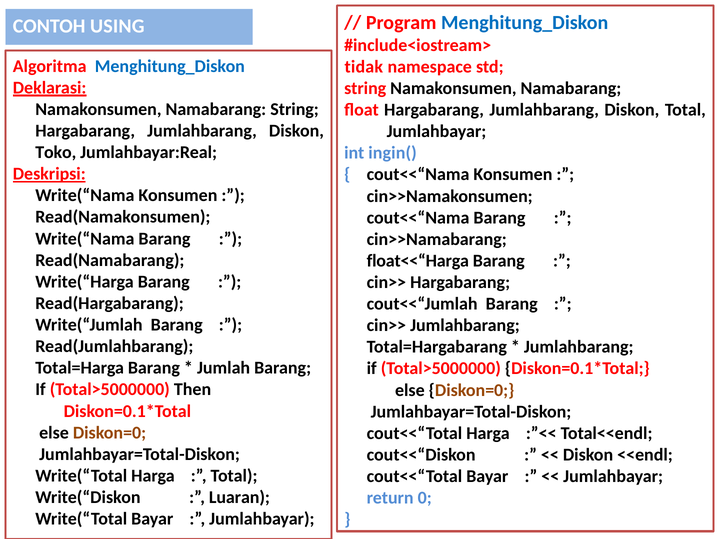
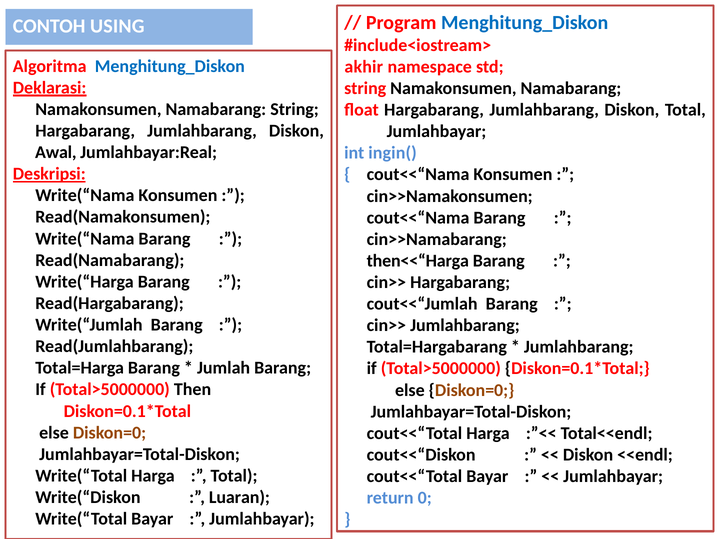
tidak: tidak -> akhir (364, 67)
Toko: Toko -> Awal (56, 152)
float<<“Harga: float<<“Harga -> then<<“Harga (418, 261)
